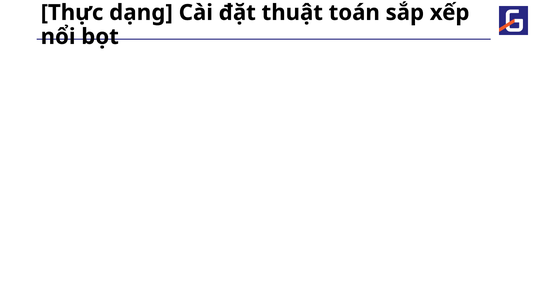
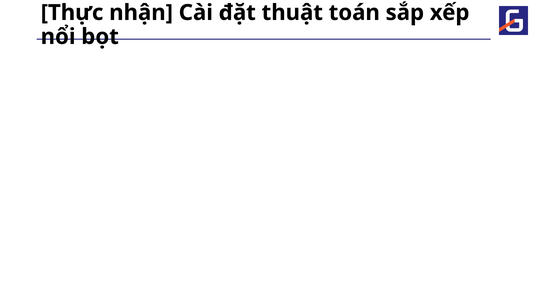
dạng: dạng -> nhận (141, 13)
